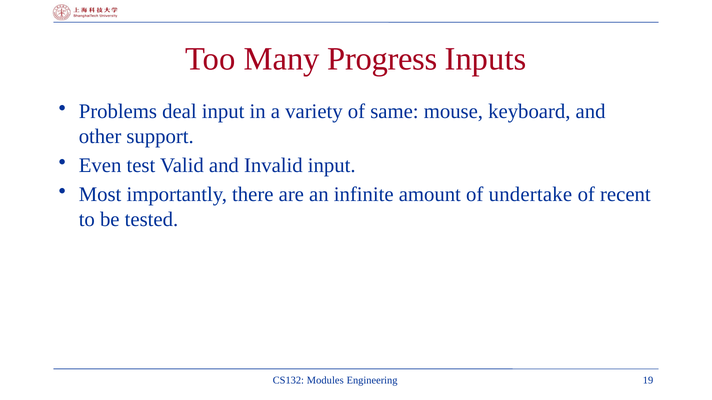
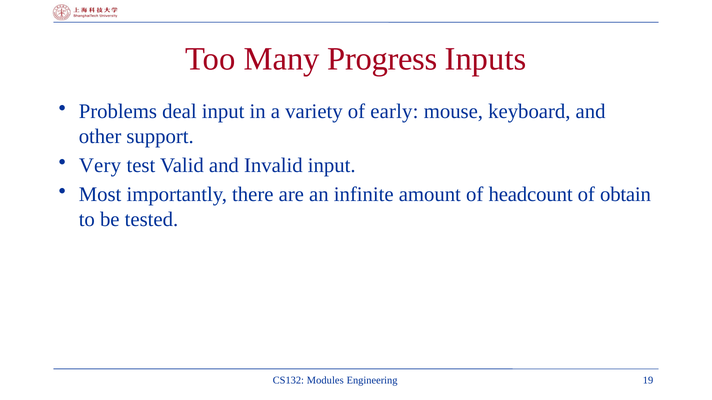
same: same -> early (394, 112)
Even: Even -> Very (100, 166)
undertake: undertake -> headcount (531, 195)
recent: recent -> obtain (626, 195)
